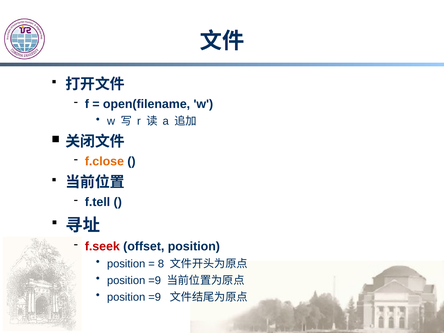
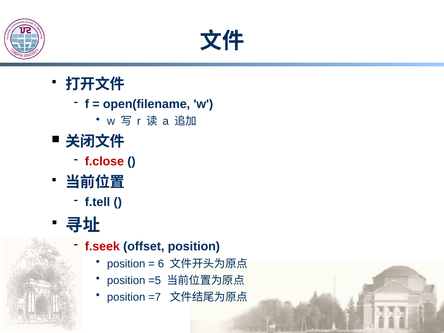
f.close colour: orange -> red (104, 161)
8: 8 -> 6 (161, 264)
=9: =9 -> =5 (155, 280)
=9: =9 -> =7 (155, 297)
